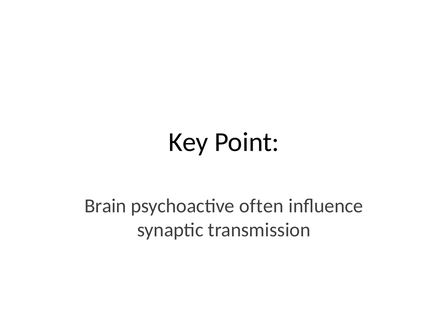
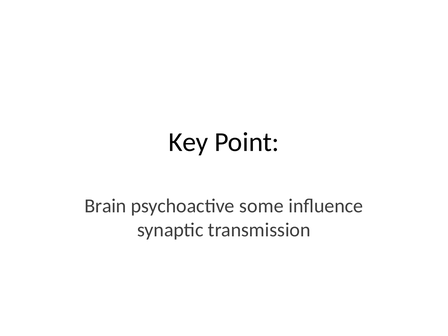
often: often -> some (261, 206)
